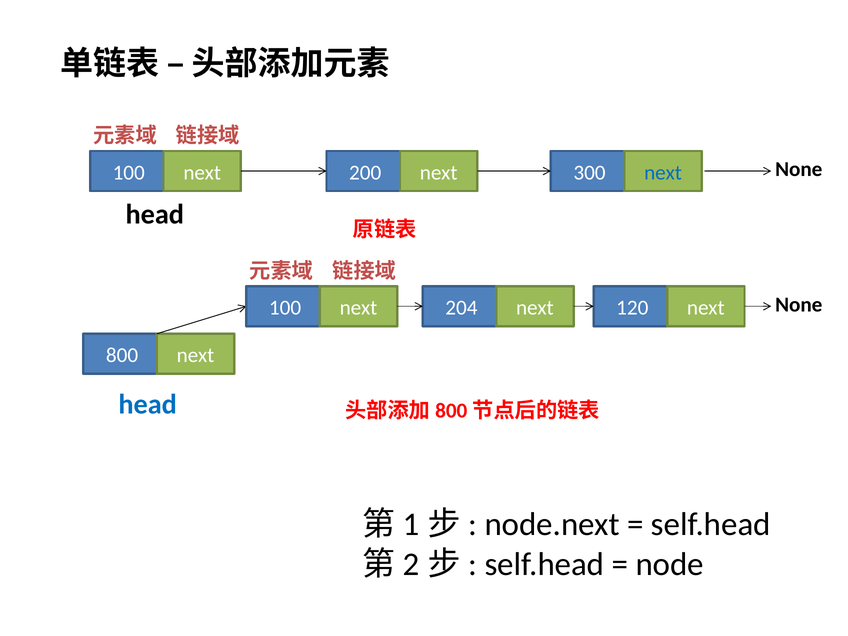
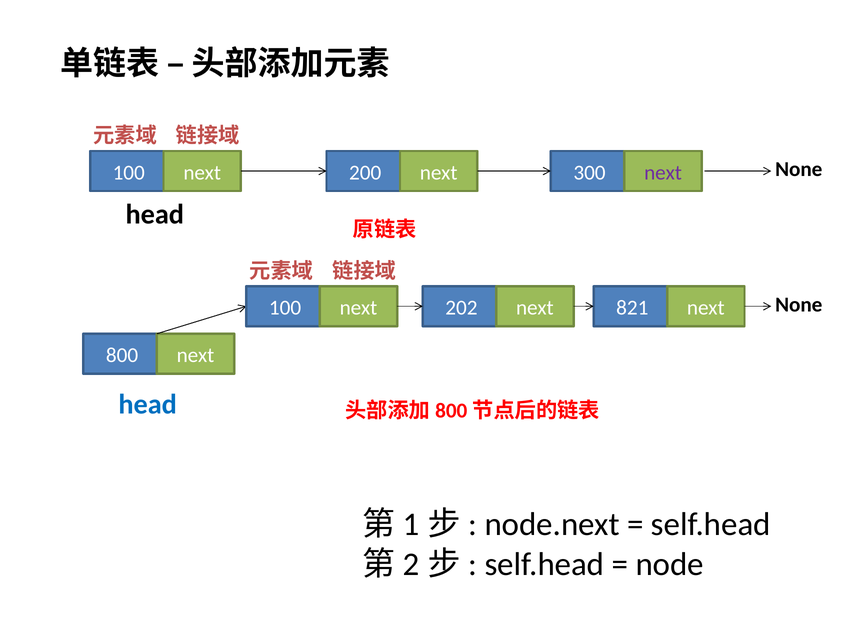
next colour: blue -> purple (663, 173)
204: 204 -> 202 (461, 308)
120: 120 -> 821 (632, 308)
